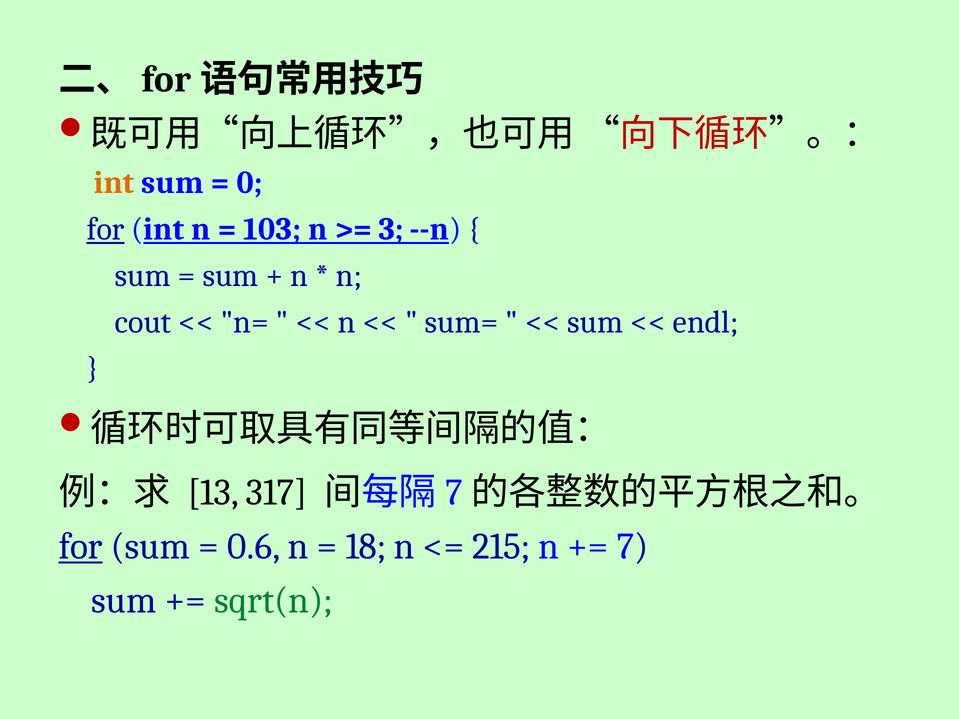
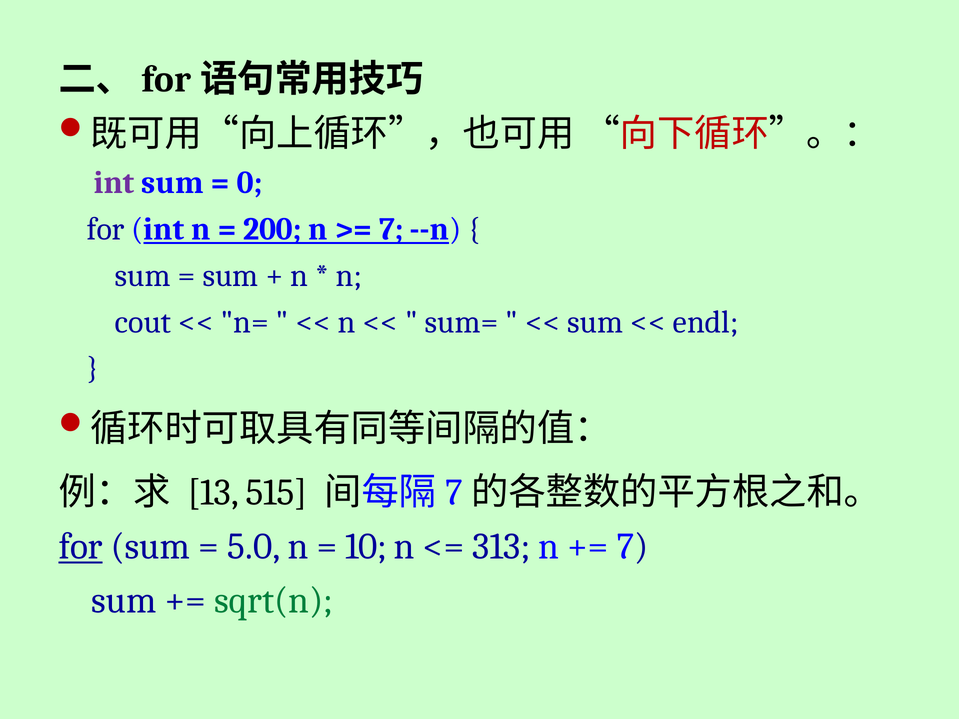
int colour: orange -> purple (114, 183)
for underline: present -> none (106, 229)
103: 103 -> 200 (272, 229)
3: 3 -> 7 (391, 229)
317: 317 -> 515 (277, 492)
0.6: 0.6 -> 5.0 (254, 547)
18: 18 -> 10 (366, 547)
215: 215 -> 313 (501, 547)
